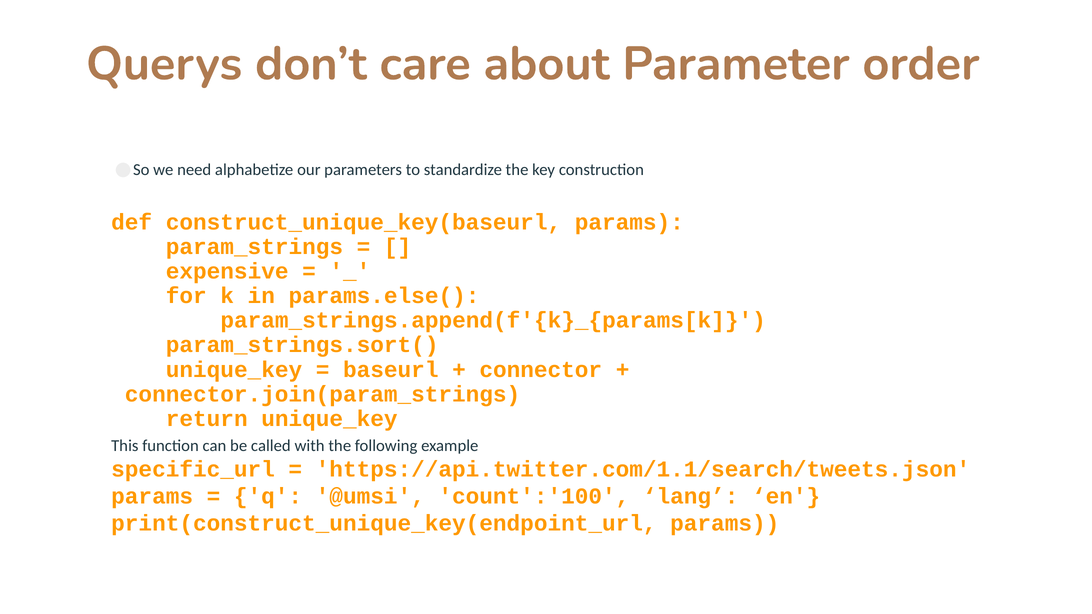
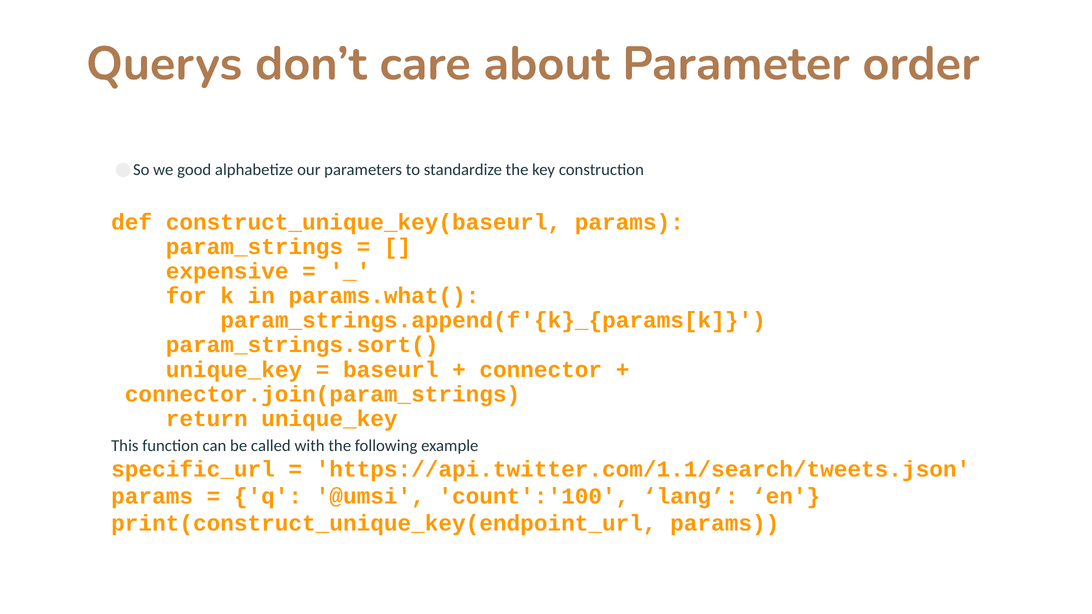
need: need -> good (194, 170)
params.else(: params.else( -> params.what( (384, 296)
